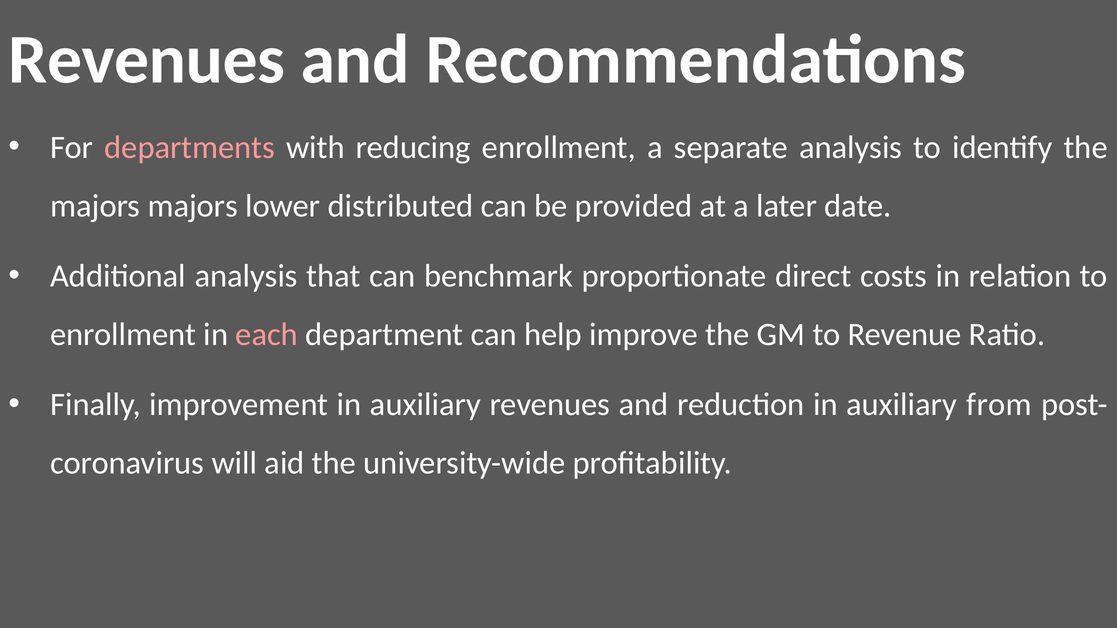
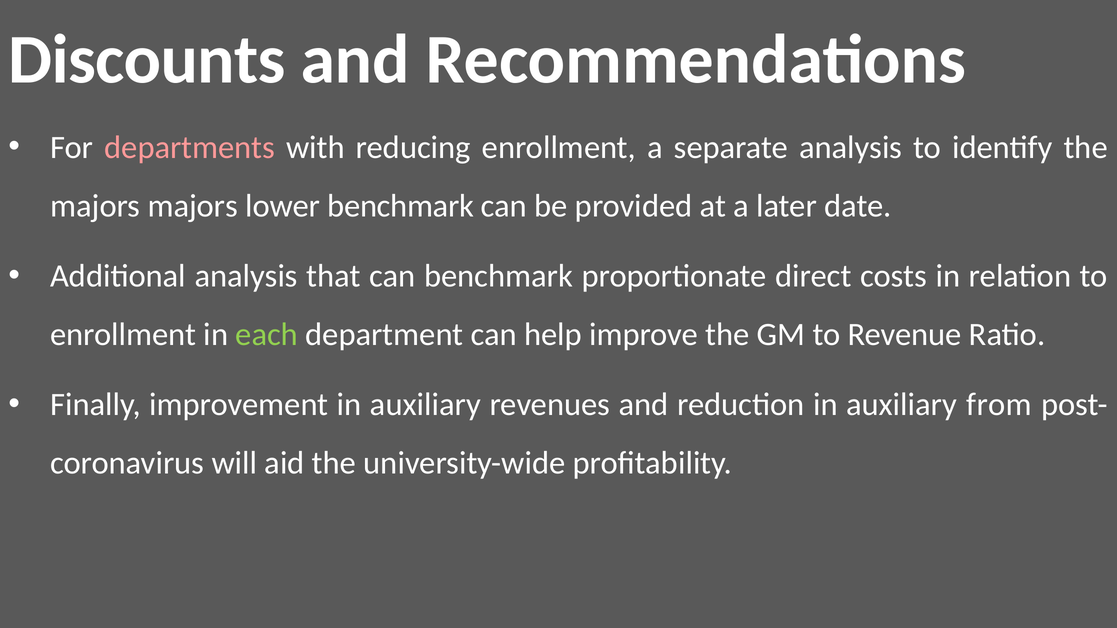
Revenues: Revenues -> Discounts (147, 60)
lower distributed: distributed -> benchmark (401, 206)
each colour: pink -> light green (267, 335)
